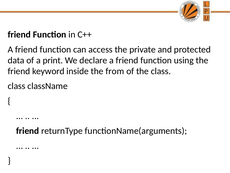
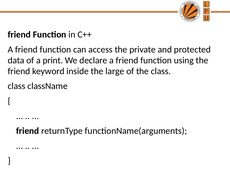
from: from -> large (115, 71)
